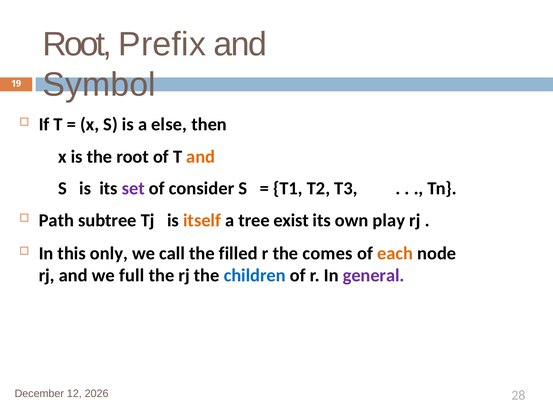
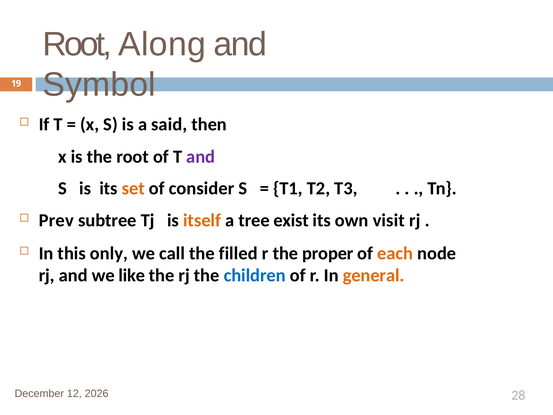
Prefix: Prefix -> Along (162, 44)
else: else -> said (169, 124)
and colour: orange -> purple (201, 157)
set colour: purple -> orange (133, 188)
Path: Path -> Prev (56, 220)
play: play -> visit (389, 220)
comes: comes -> proper (328, 253)
full: full -> like (132, 275)
general colour: purple -> orange (374, 275)
